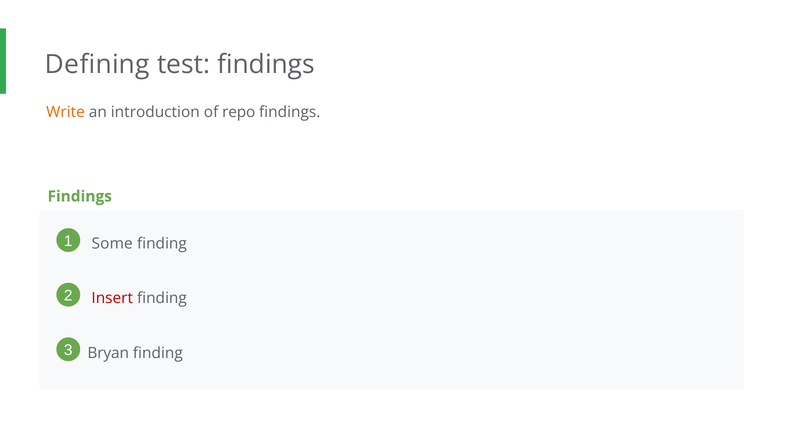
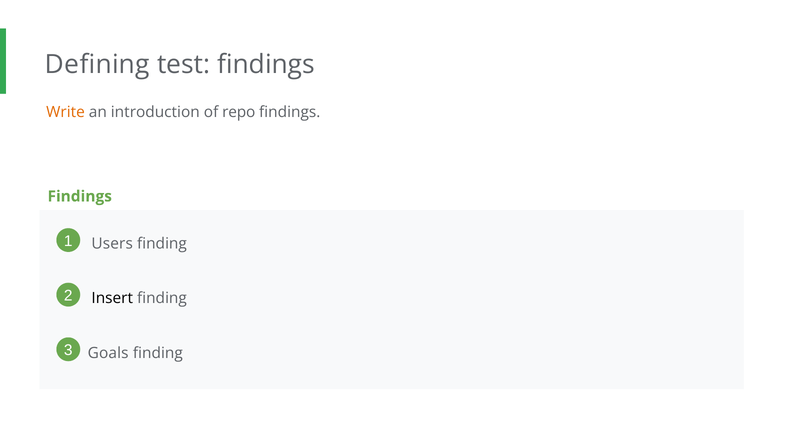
Some: Some -> Users (112, 244)
Insert colour: red -> black (112, 298)
Bryan: Bryan -> Goals (108, 353)
